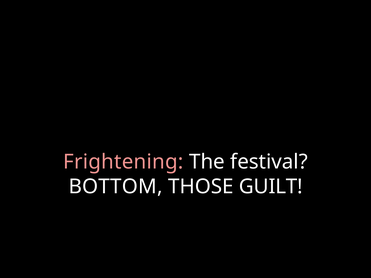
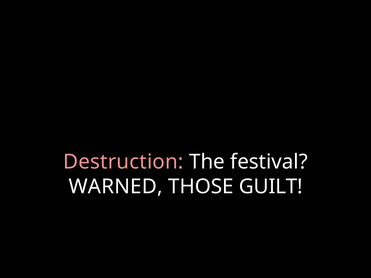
Frightening: Frightening -> Destruction (123, 162)
BOTTOM: BOTTOM -> WARNED (116, 187)
